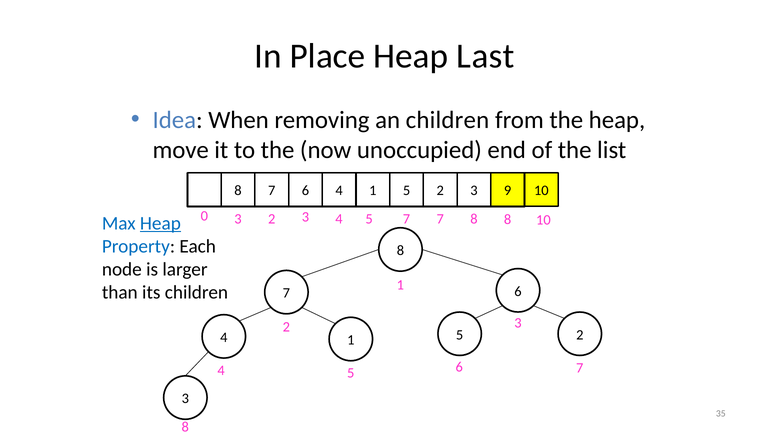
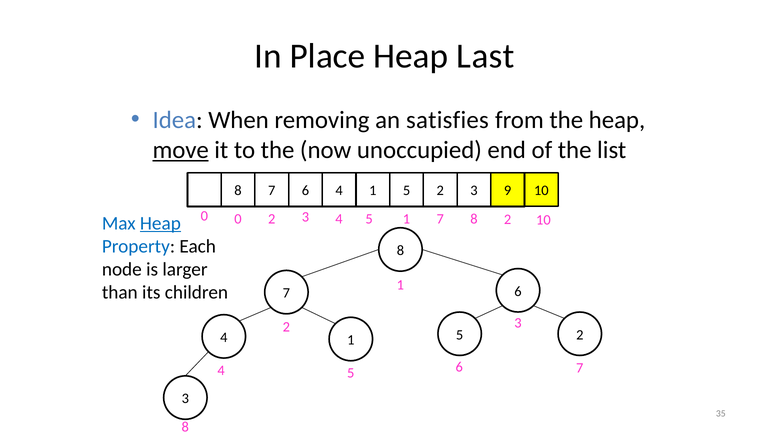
an children: children -> satisfies (447, 120)
move underline: none -> present (181, 150)
0 3: 3 -> 0 (238, 219)
4 5 7: 7 -> 1 (407, 219)
8 8: 8 -> 2 (508, 219)
